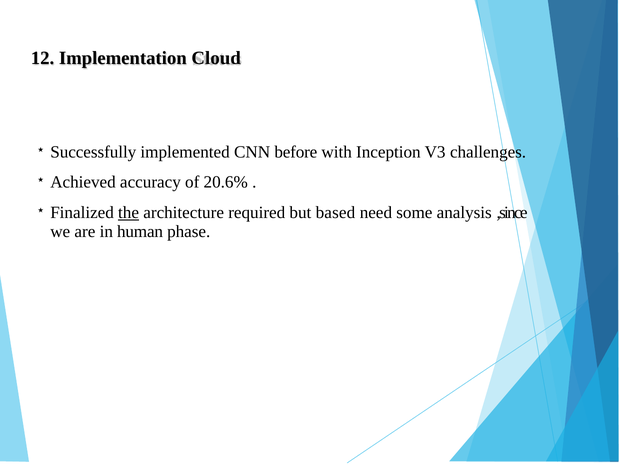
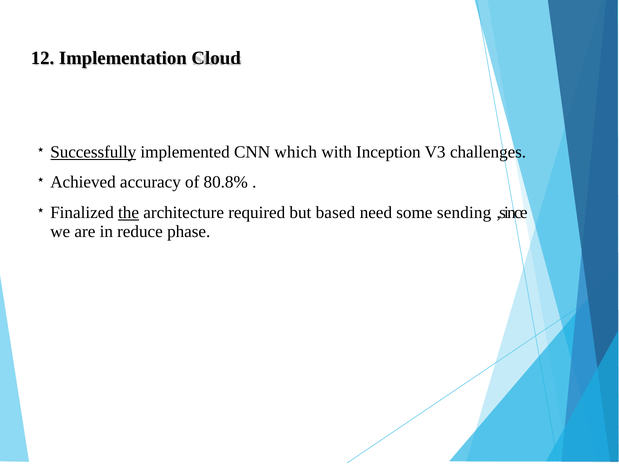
Successfully underline: none -> present (93, 152)
before: before -> which (296, 152)
20.6%: 20.6% -> 80.8% (226, 182)
analysis: analysis -> sending (464, 213)
human: human -> reduce (140, 232)
